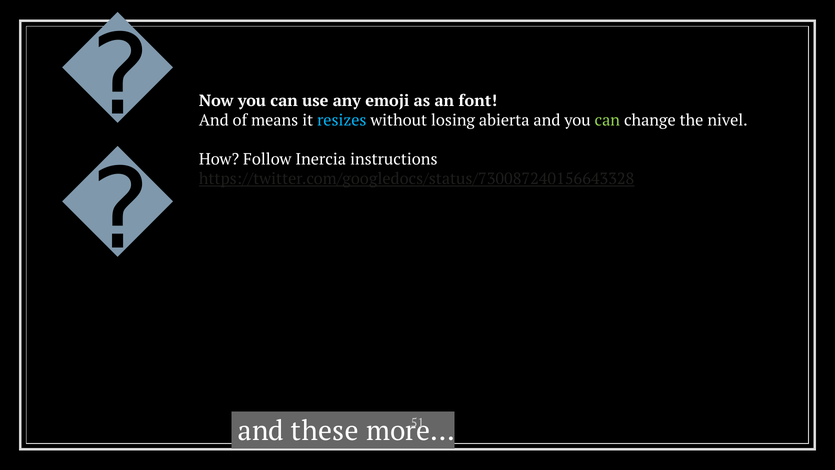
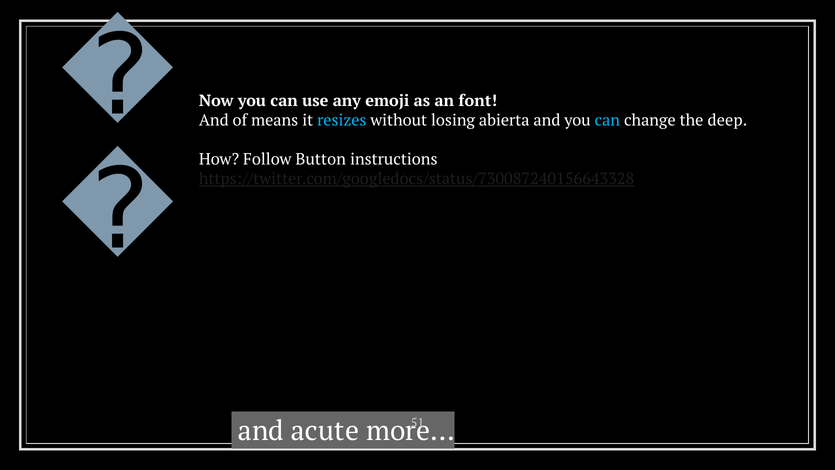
can colour: light green -> light blue (607, 120)
nivel: nivel -> deep (727, 120)
Inercia: Inercia -> Button (321, 159)
these: these -> acute (325, 431)
